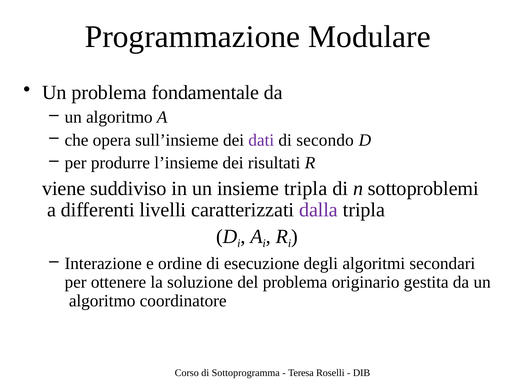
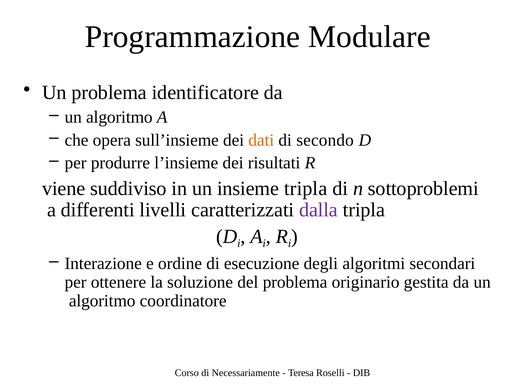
fondamentale: fondamentale -> identificatore (205, 93)
dati colour: purple -> orange (261, 140)
Sottoprogramma: Sottoprogramma -> Necessariamente (246, 373)
